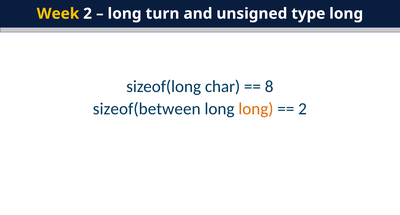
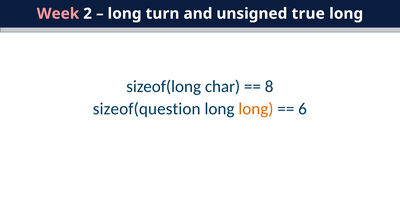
Week colour: yellow -> pink (58, 14)
type: type -> true (308, 14)
sizeof(between: sizeof(between -> sizeof(question (147, 109)
2: 2 -> 6 (303, 109)
